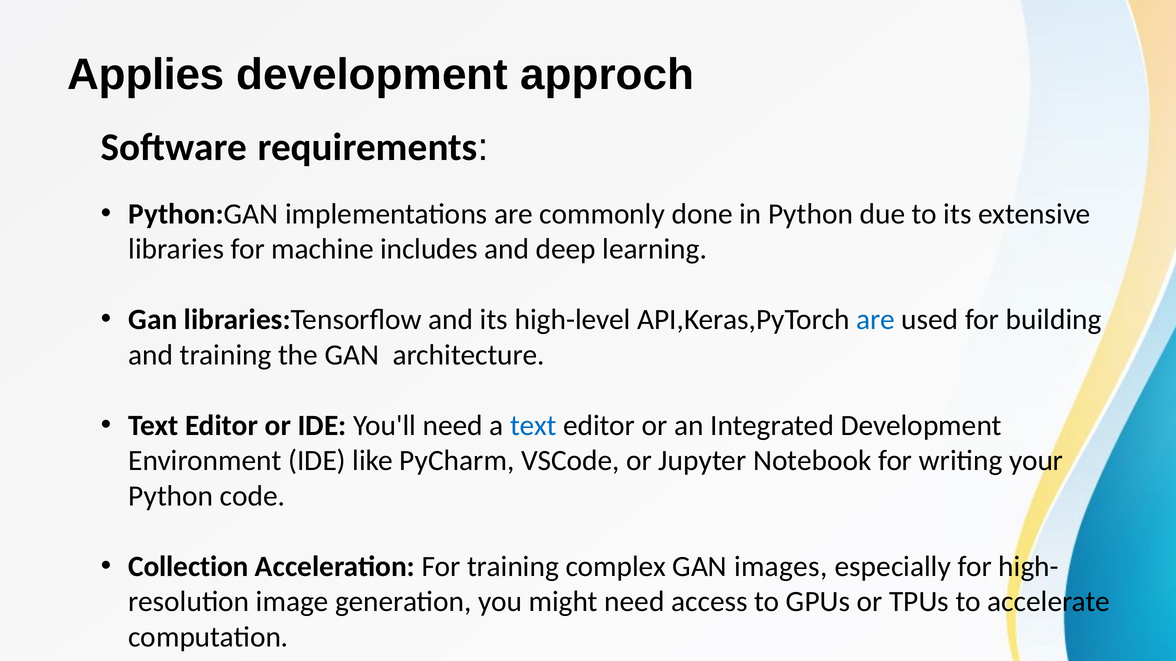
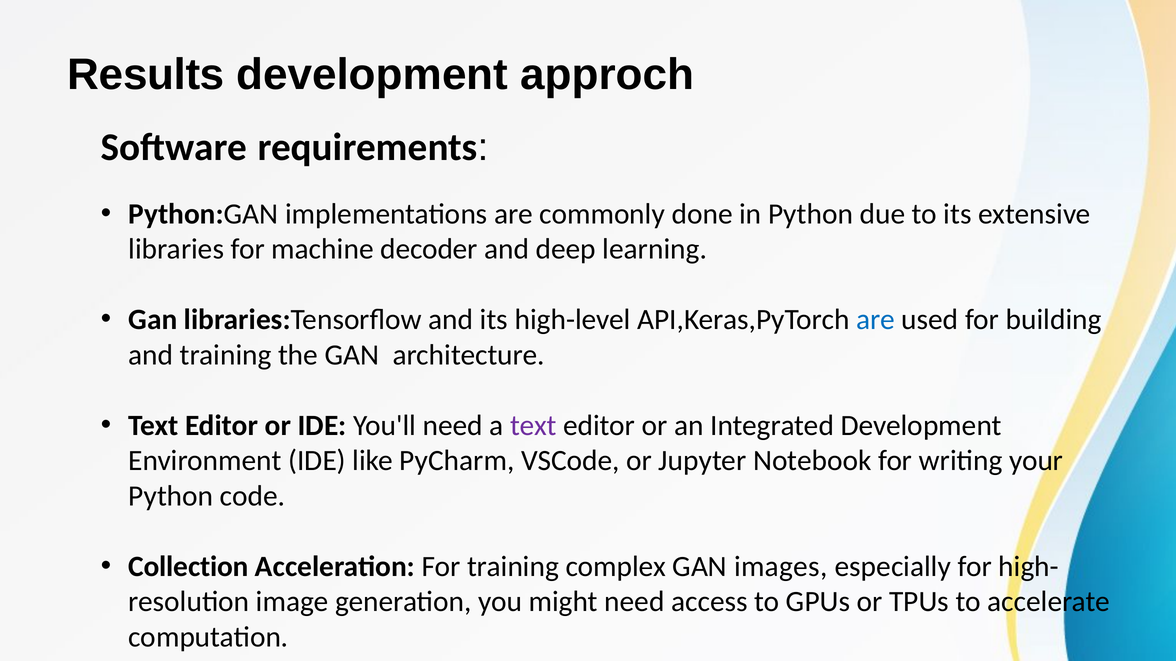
Applies: Applies -> Results (146, 75)
includes: includes -> decoder (429, 249)
text colour: blue -> purple (533, 426)
